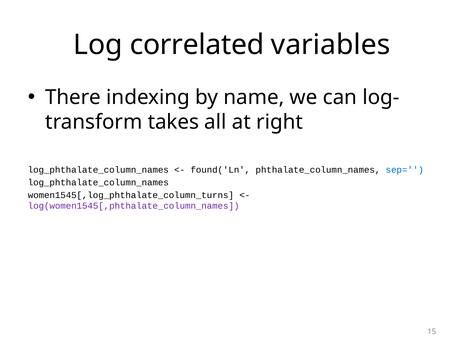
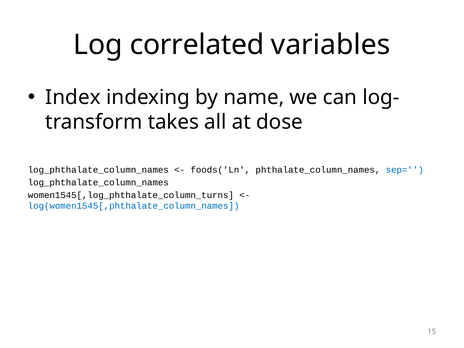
There: There -> Index (73, 97)
right: right -> dose (280, 122)
found('Ln: found('Ln -> foods('Ln (220, 170)
log(women1545[,phthalate_column_names colour: purple -> blue (134, 206)
